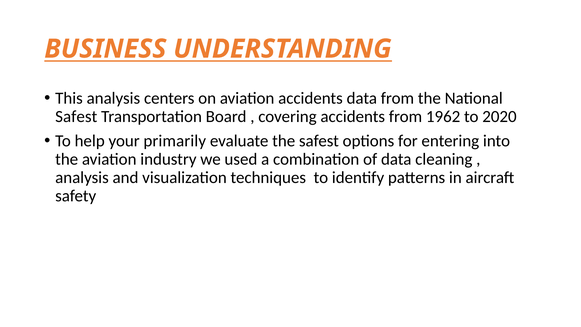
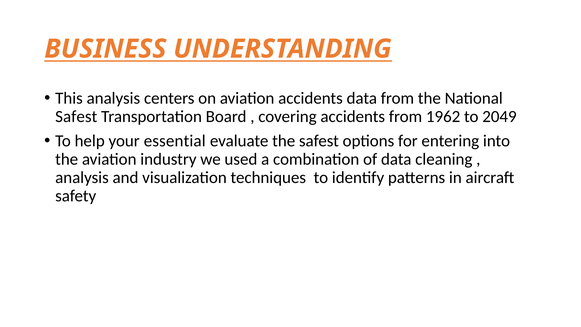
2020: 2020 -> 2049 (499, 117)
primarily: primarily -> essential (175, 141)
